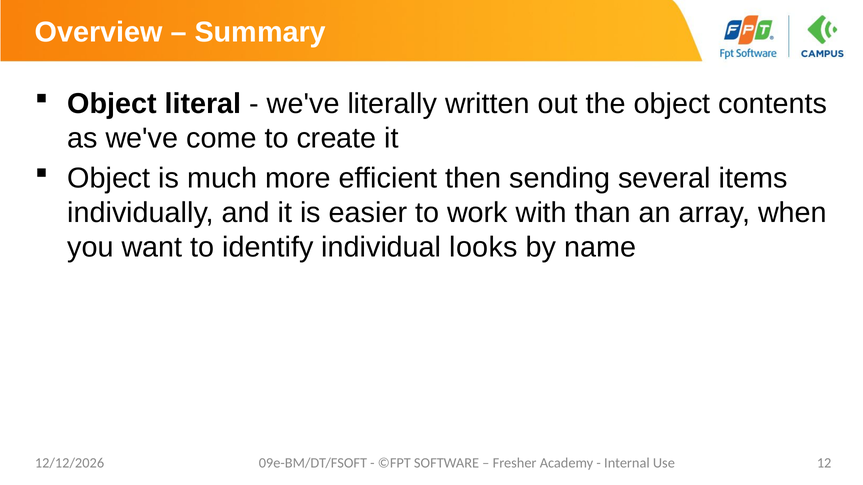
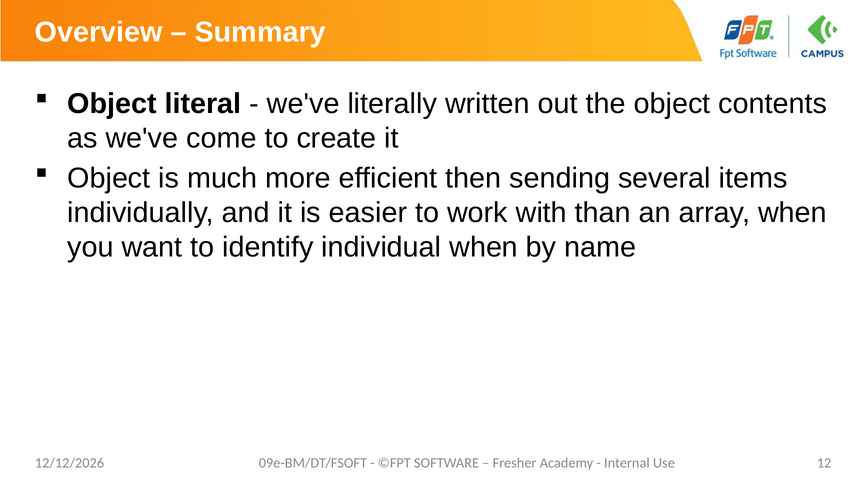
individual looks: looks -> when (484, 248)
